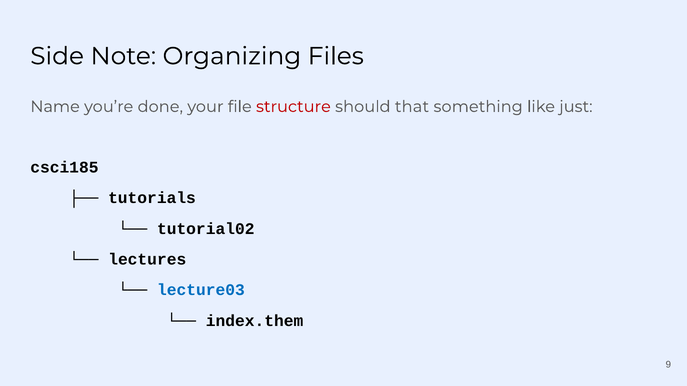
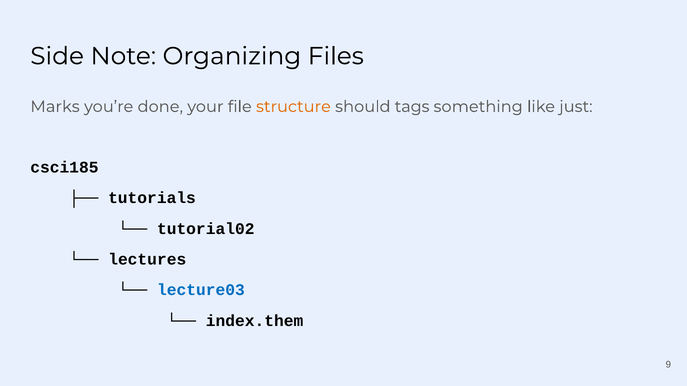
Name: Name -> Marks (55, 107)
structure colour: red -> orange (293, 107)
that: that -> tags (412, 107)
